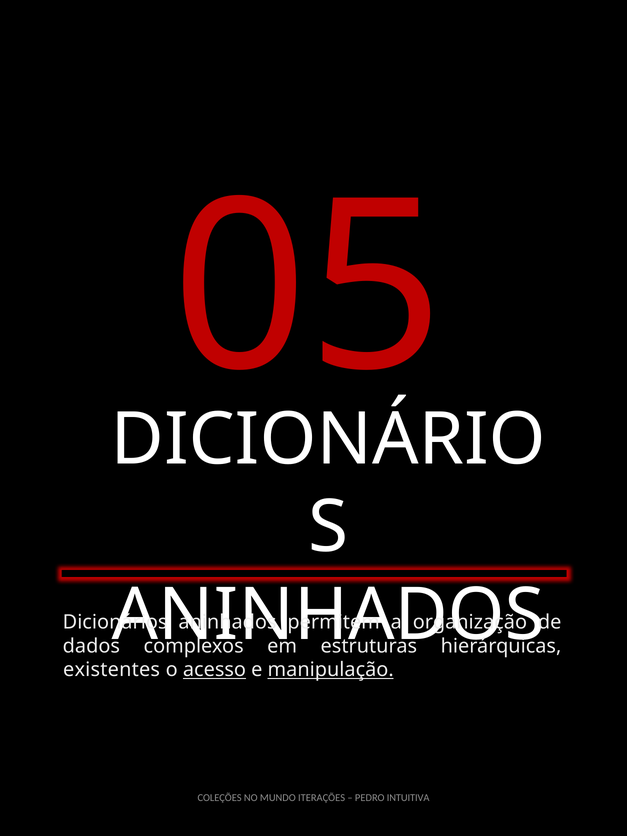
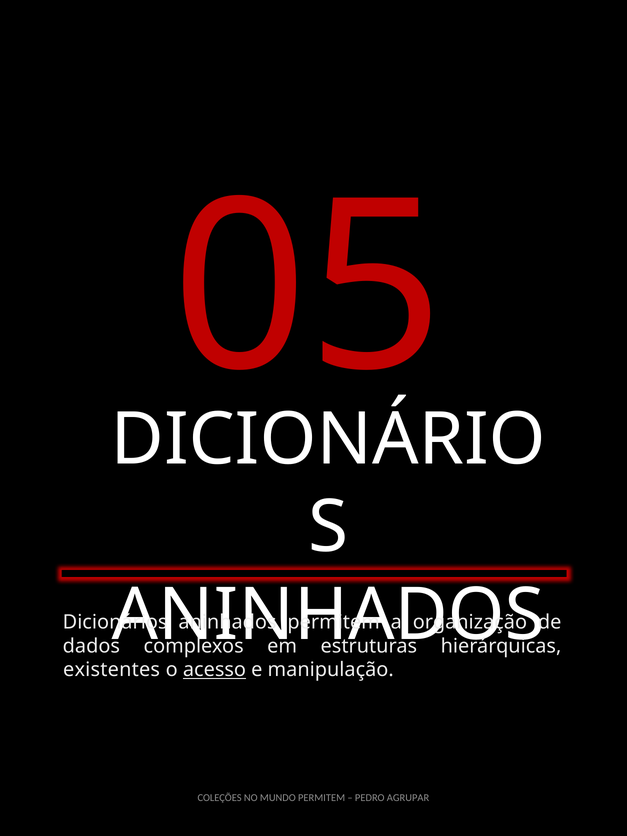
manipulação underline: present -> none (331, 670)
MUNDO ITERAÇÕES: ITERAÇÕES -> PERMITEM (322, 798)
INTUITIVA: INTUITIVA -> AGRUPAR (408, 798)
